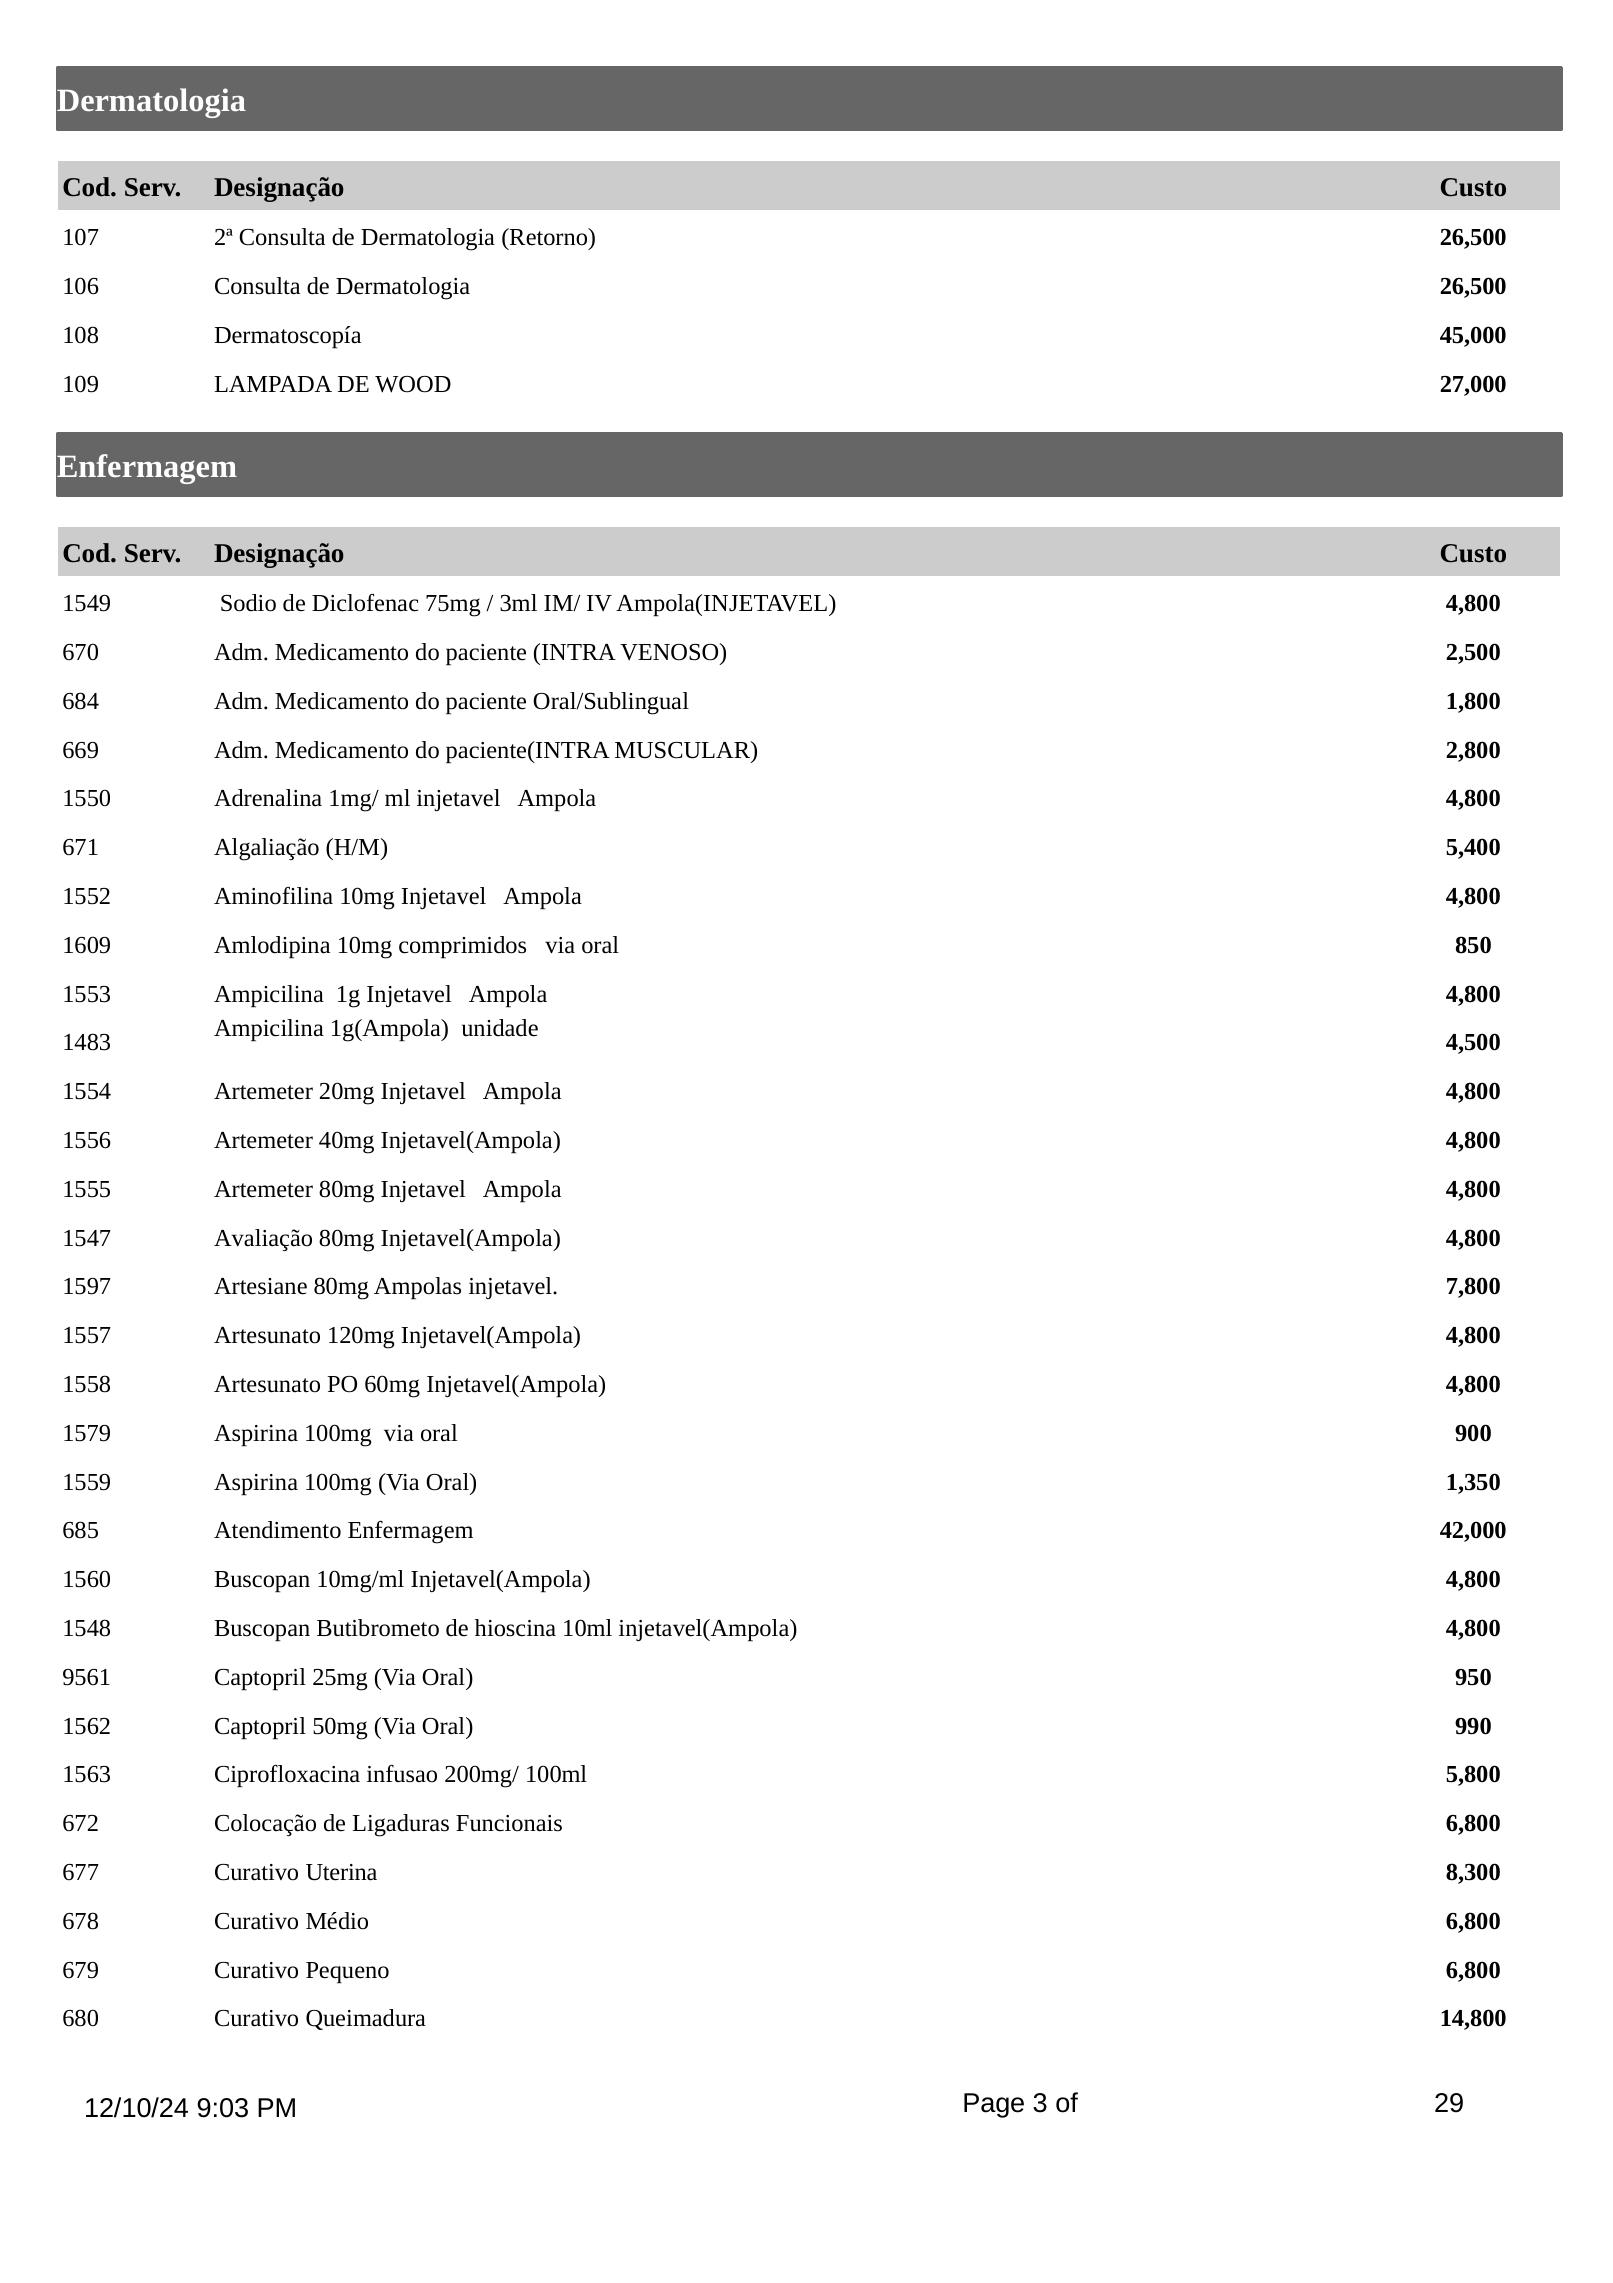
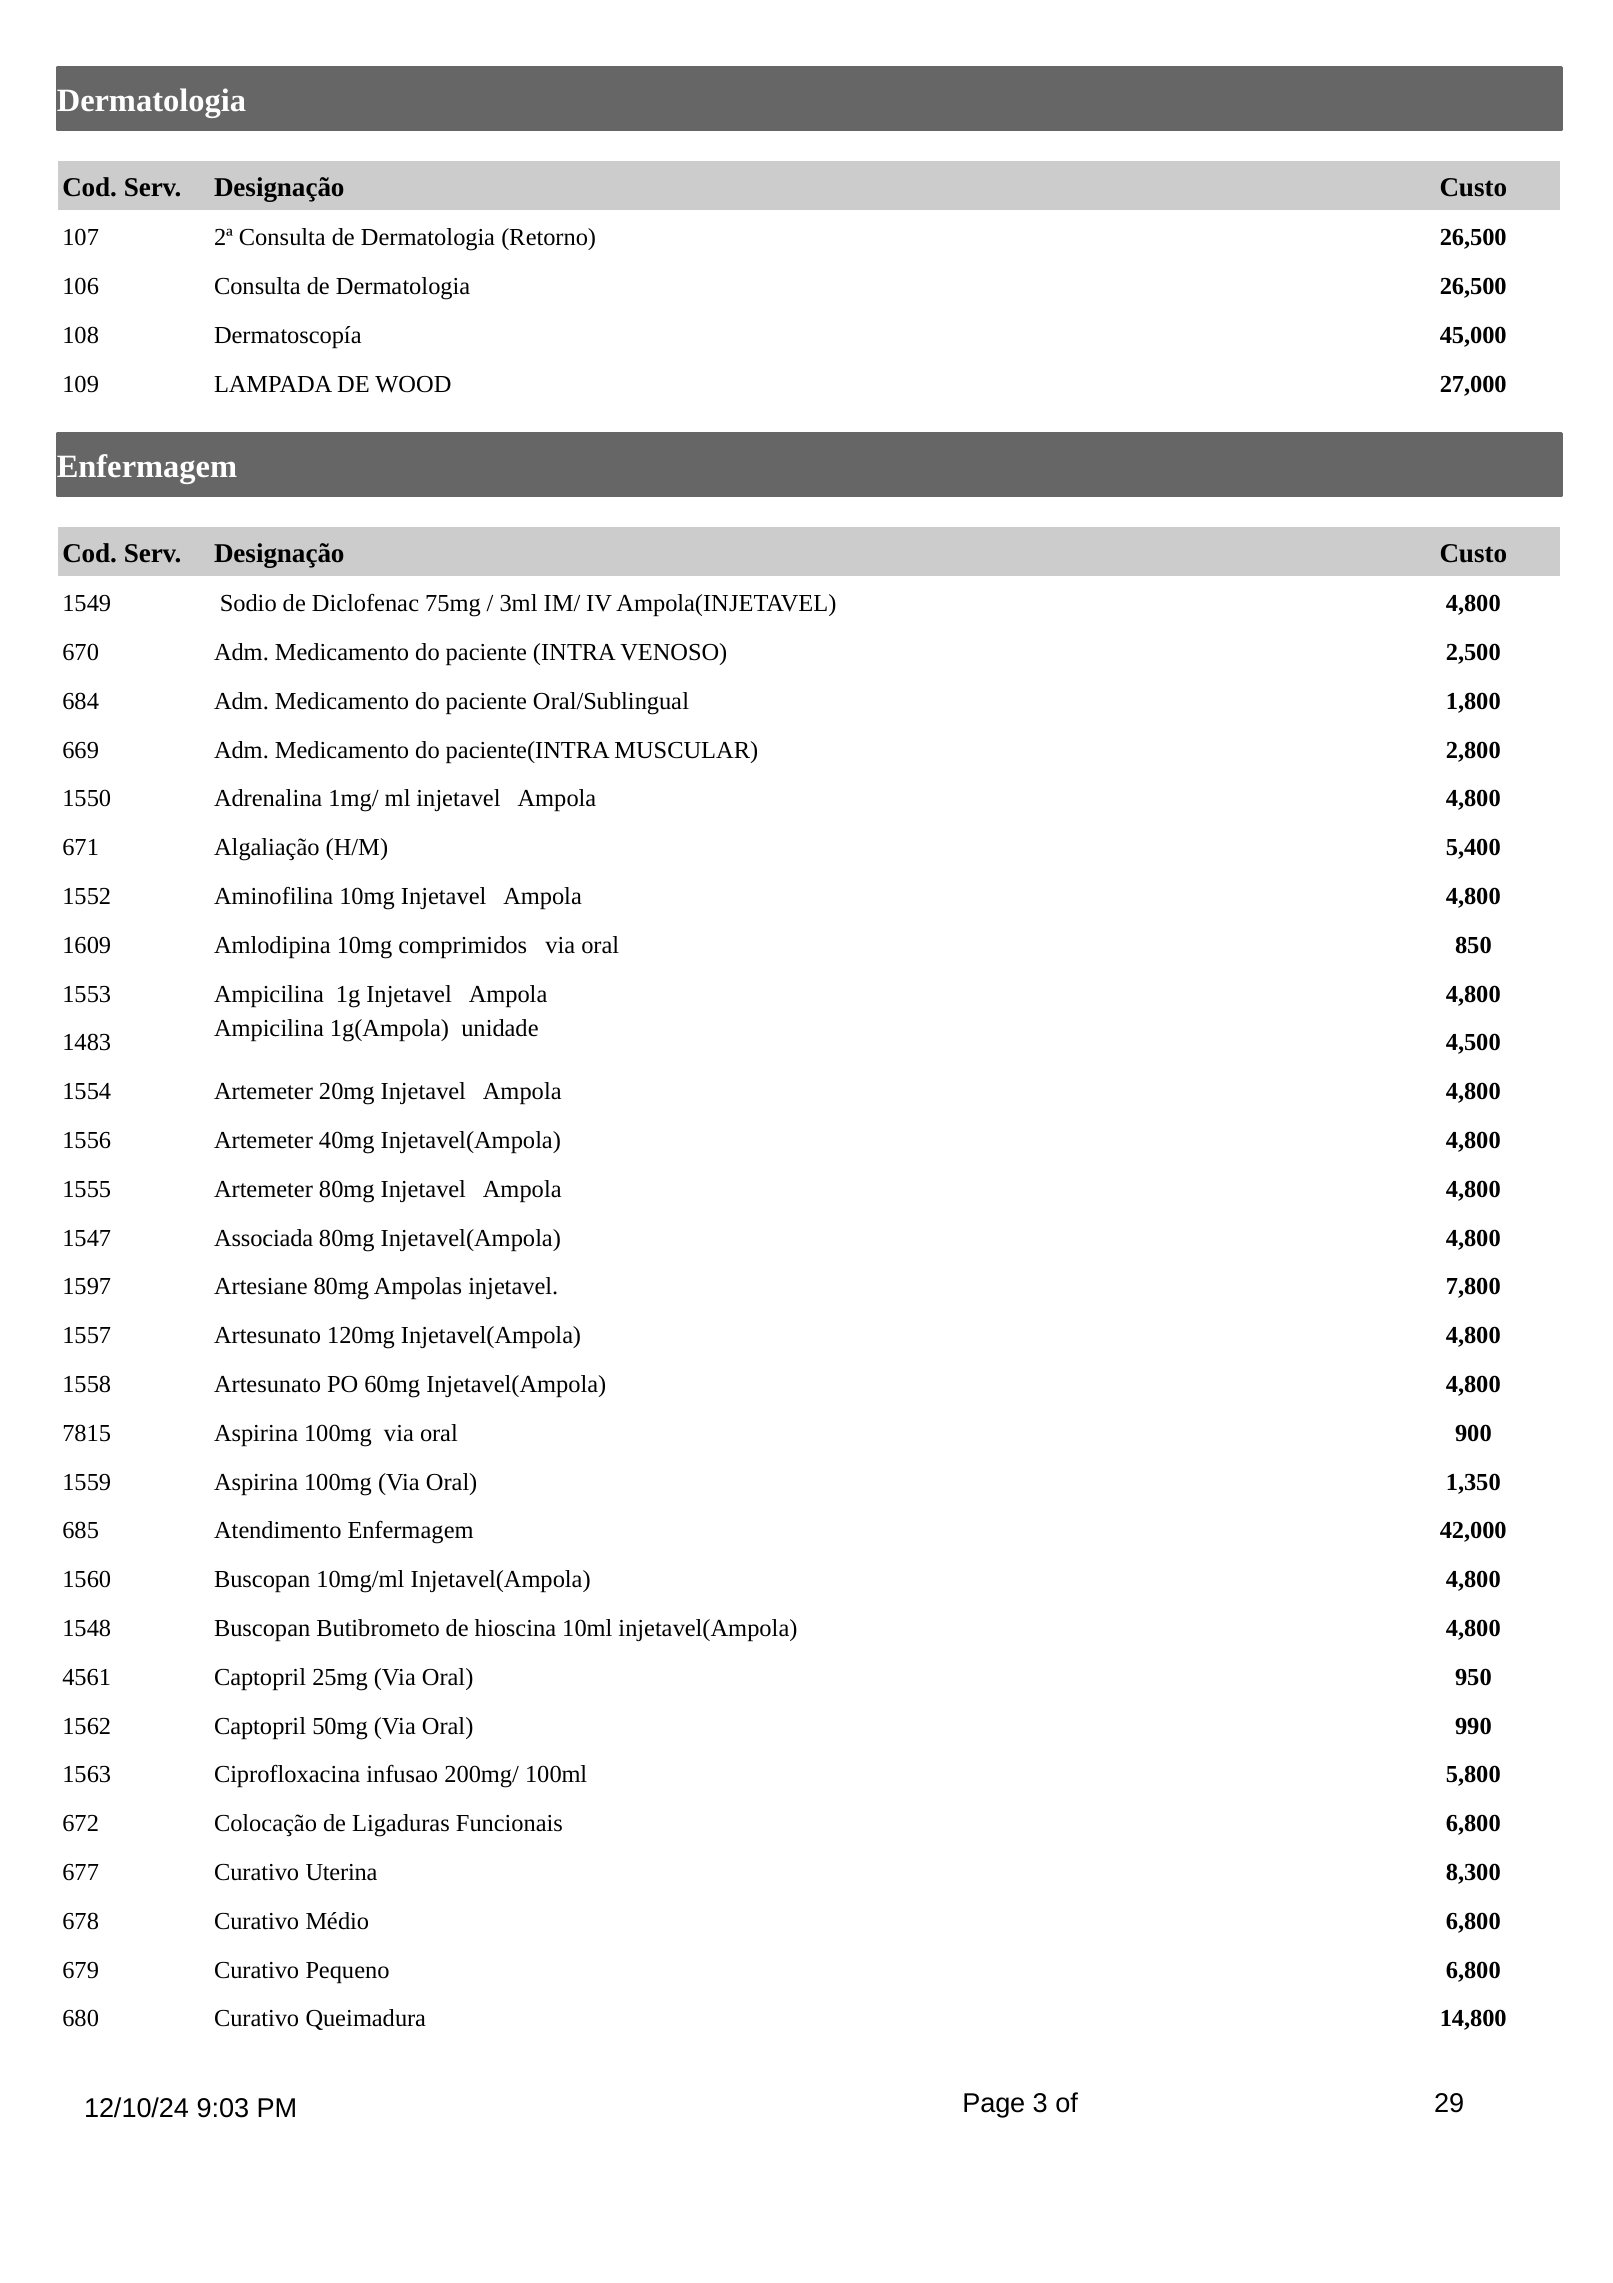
Avaliação: Avaliação -> Associada (264, 1238)
1579: 1579 -> 7815 (87, 1433)
9561: 9561 -> 4561 (87, 1677)
